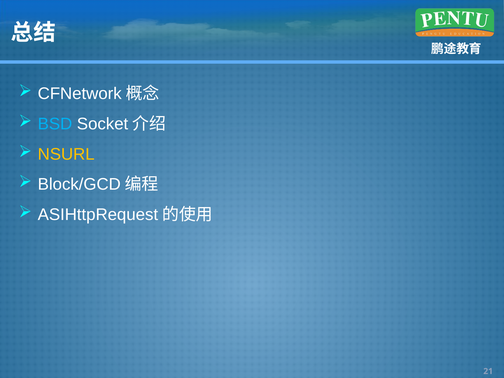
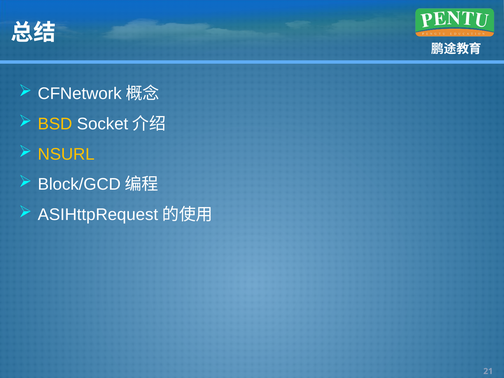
BSD colour: light blue -> yellow (55, 124)
